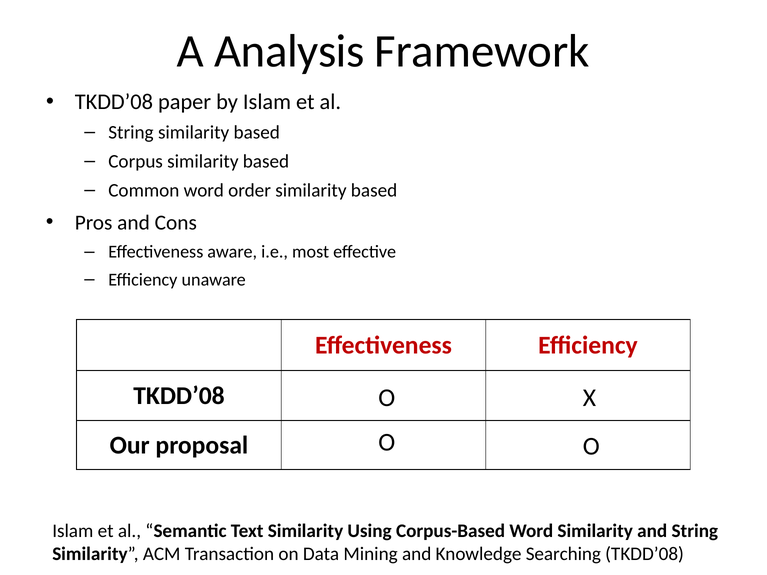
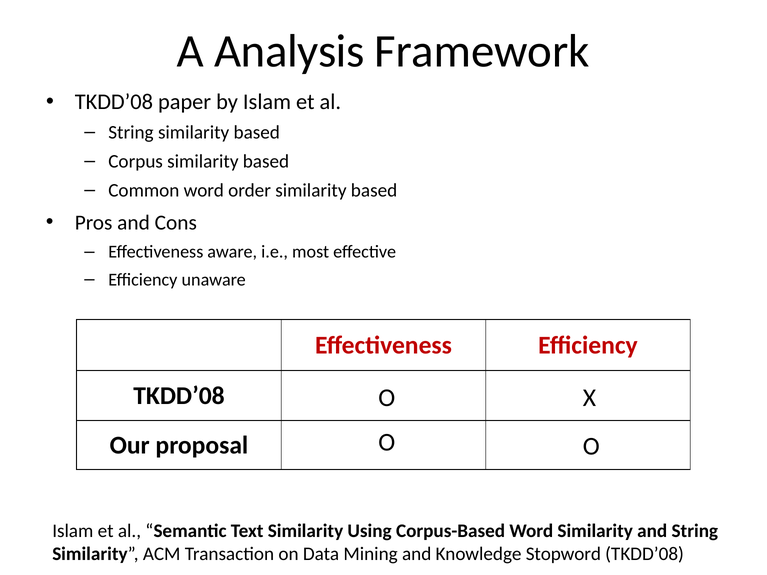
Searching: Searching -> Stopword (563, 554)
